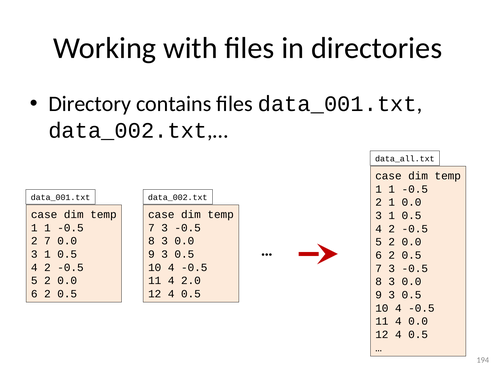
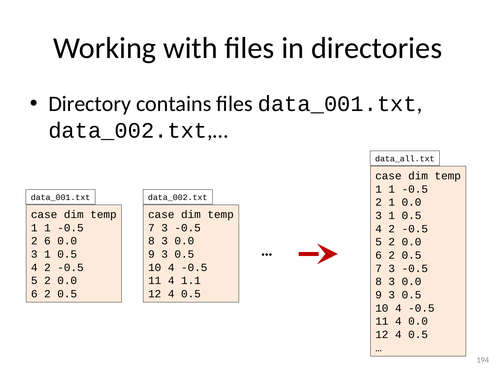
2 7: 7 -> 6 (47, 241)
2.0: 2.0 -> 1.1 (191, 281)
